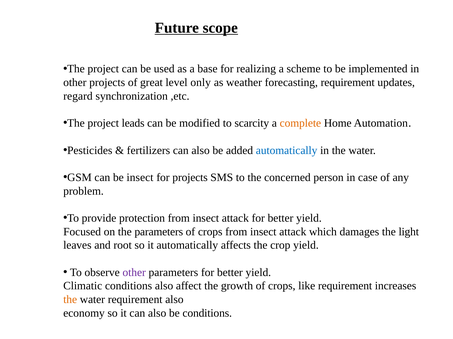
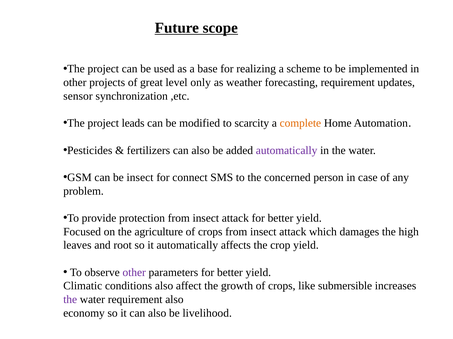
regard: regard -> sensor (78, 96)
automatically colour: blue -> purple (287, 151)
for projects: projects -> connect (190, 178)
the parameters: parameters -> agriculture (159, 232)
light: light -> high (409, 232)
like requirement: requirement -> submersible (345, 287)
the colour: orange -> purple (70, 300)
be conditions: conditions -> livelihood (207, 314)
